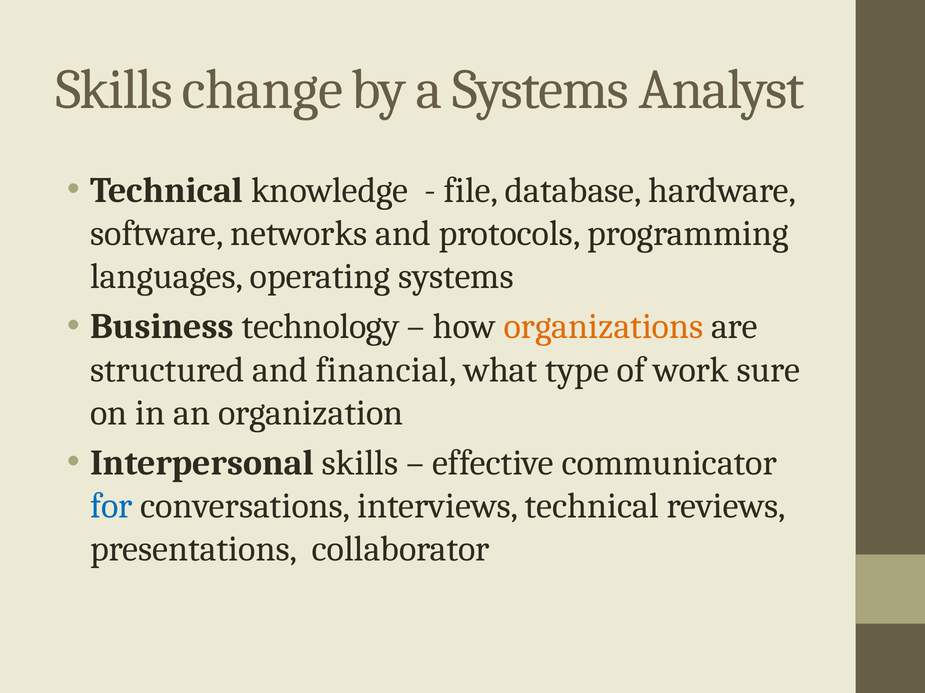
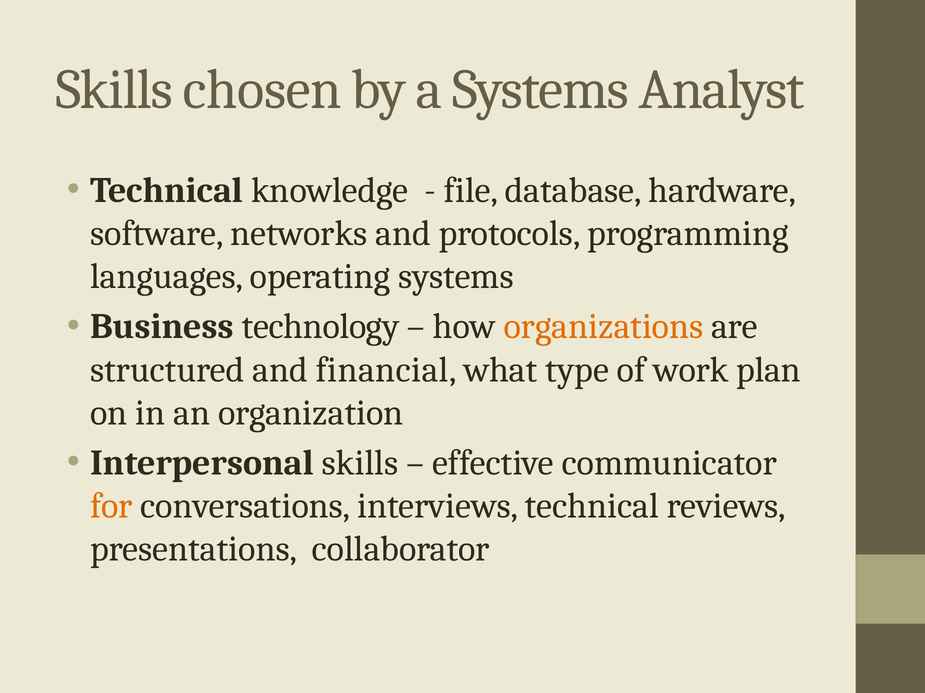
change: change -> chosen (262, 90)
sure: sure -> plan (768, 370)
for colour: blue -> orange (111, 507)
